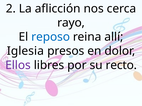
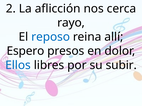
Iglesia: Iglesia -> Espero (25, 51)
Ellos colour: purple -> blue (18, 65)
recto: recto -> subir (121, 65)
